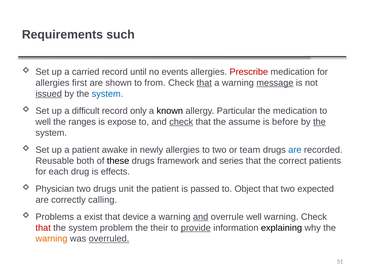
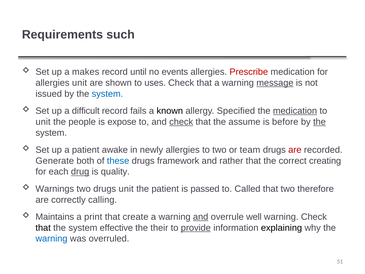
carried: carried -> makes (86, 72)
allergies first: first -> unit (80, 83)
from: from -> uses (155, 83)
that underline: present -> none (204, 83)
issued underline: present -> none (49, 94)
only: only -> fails (138, 111)
Particular: Particular -> Specified (236, 111)
medication underline: none -> present (295, 111)
well: well -> unit (43, 122)
ranges: ranges -> people (82, 122)
are colour: blue -> red (295, 150)
Reusable: Reusable -> Generate (55, 161)
these colour: black -> blue (118, 161)
series: series -> rather (231, 161)
patients: patients -> creating (325, 161)
drug underline: none -> present (80, 172)
effects: effects -> quality (115, 172)
Physician: Physician -> Warnings (55, 189)
Object: Object -> Called (247, 189)
expected: expected -> therefore (316, 189)
Problems: Problems -> Maintains (55, 217)
exist: exist -> print (93, 217)
device: device -> create (136, 217)
that colour: red -> black (43, 228)
problem: problem -> effective (116, 228)
warning colour: orange -> blue (51, 239)
overruled underline: present -> none (109, 239)
